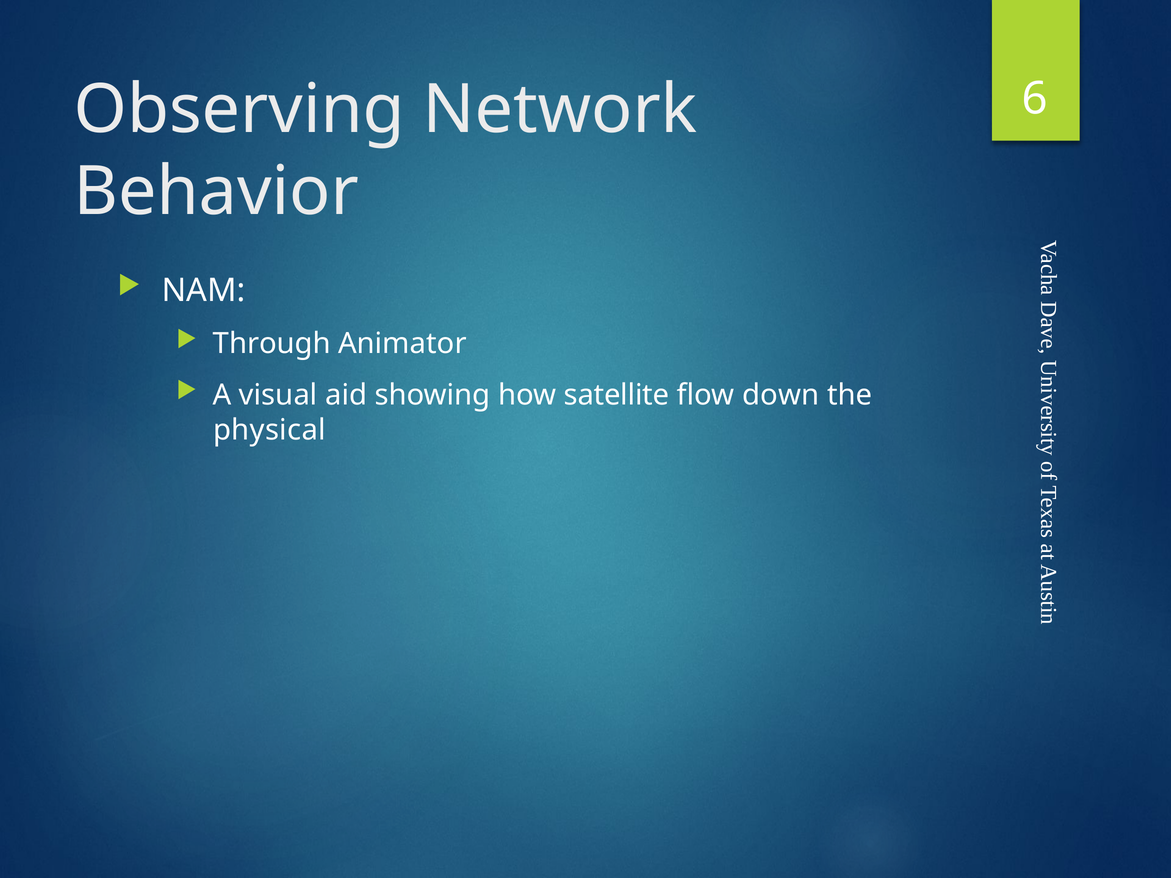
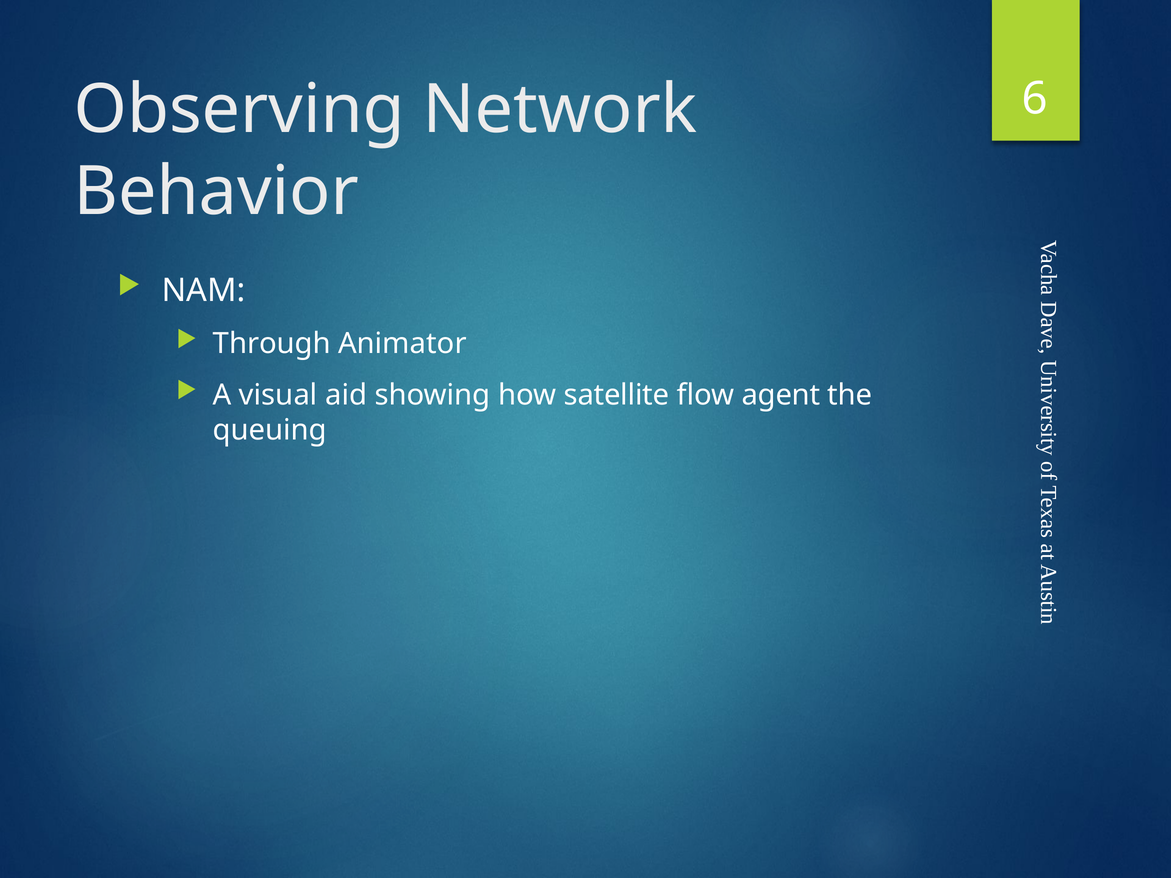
down: down -> agent (781, 395)
physical: physical -> queuing (270, 430)
